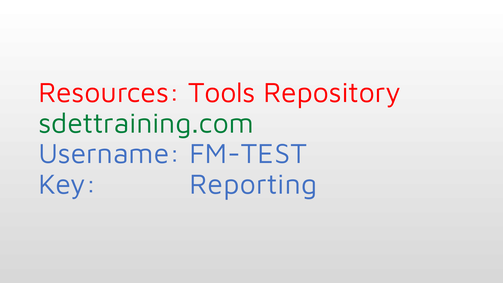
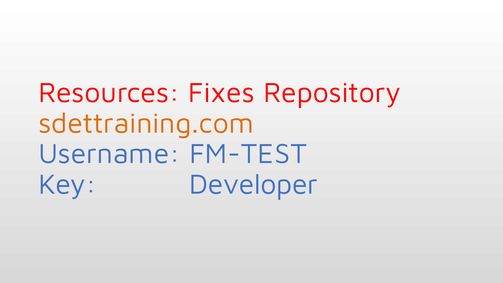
Tools: Tools -> Fixes (222, 93)
sdettraining.com colour: green -> orange (146, 123)
Reporting: Reporting -> Developer (254, 184)
